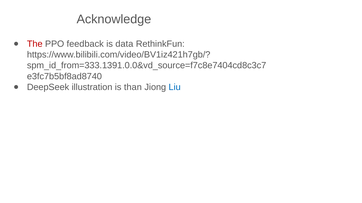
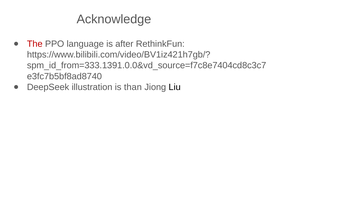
feedback: feedback -> language (85, 44)
data: data -> after (124, 44)
Liu colour: blue -> black (175, 87)
